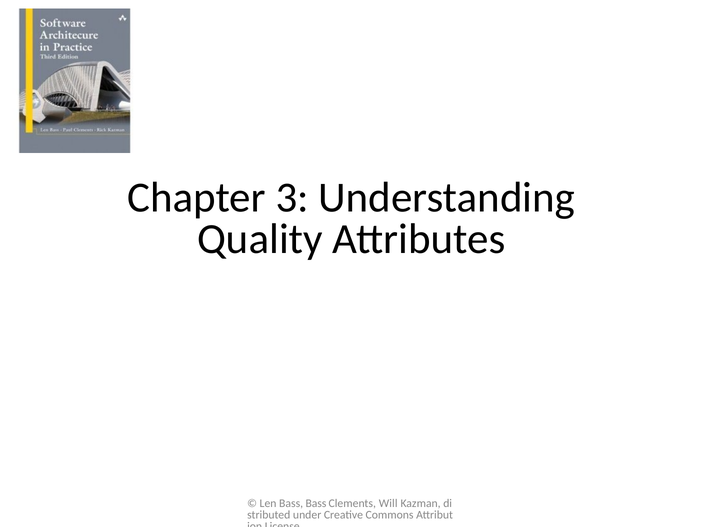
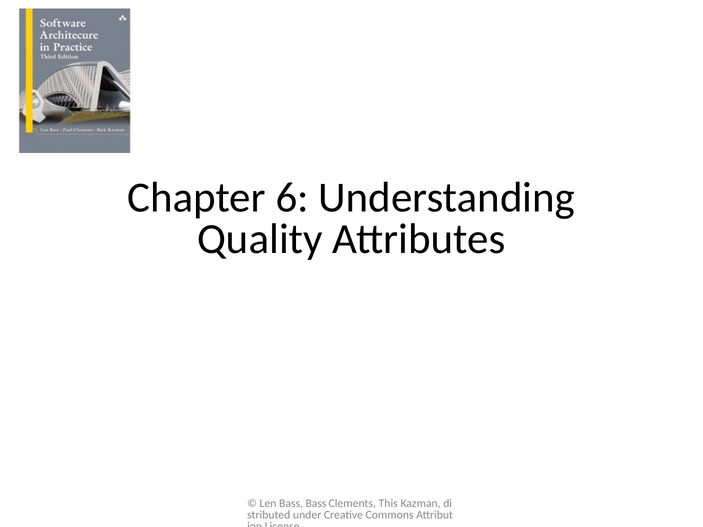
3: 3 -> 6 (292, 198)
Will: Will -> This (388, 503)
